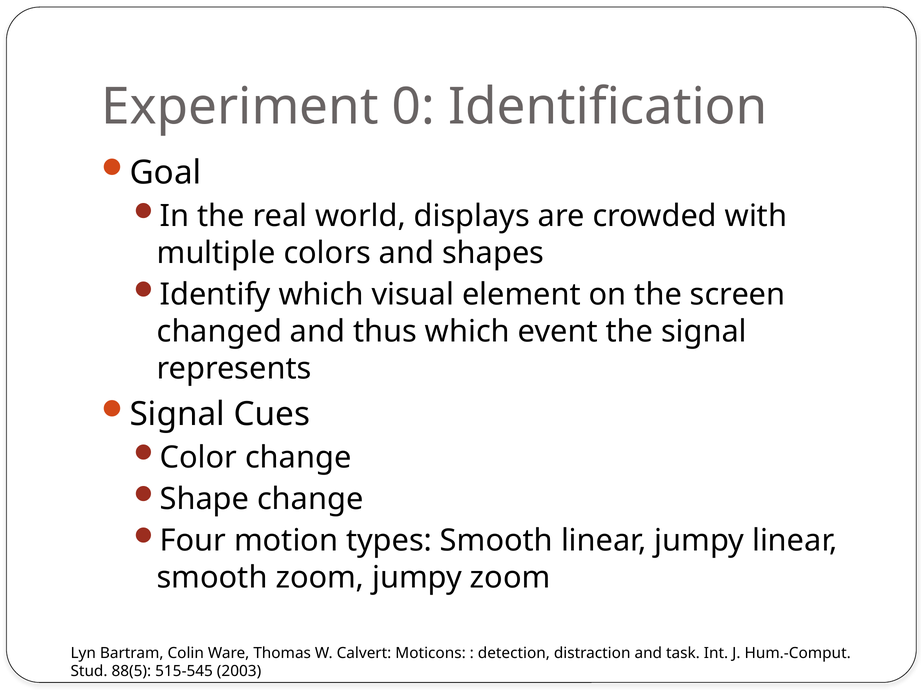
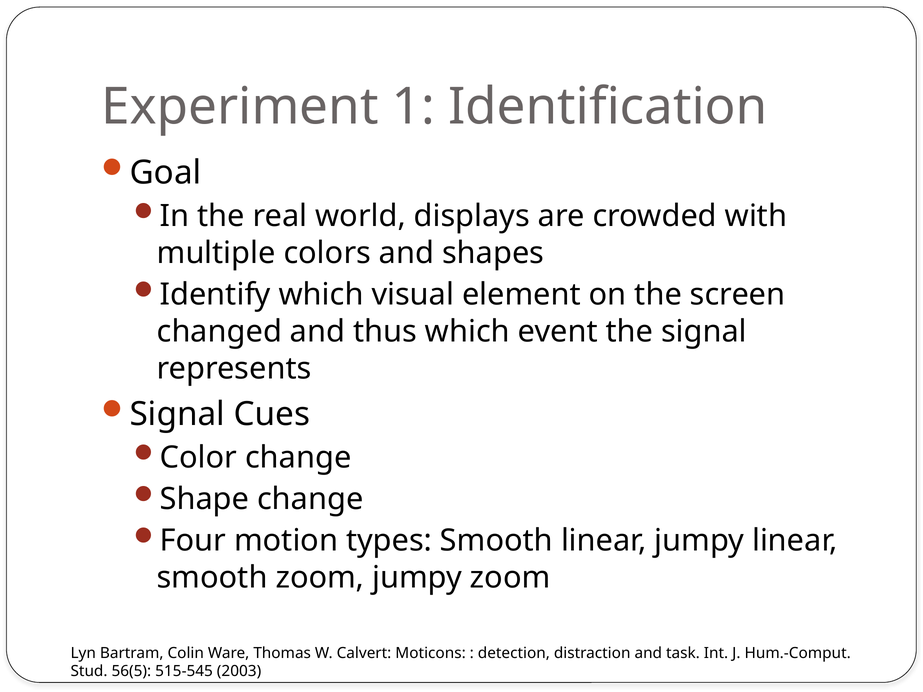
0: 0 -> 1 (413, 107)
88(5: 88(5 -> 56(5 (131, 672)
